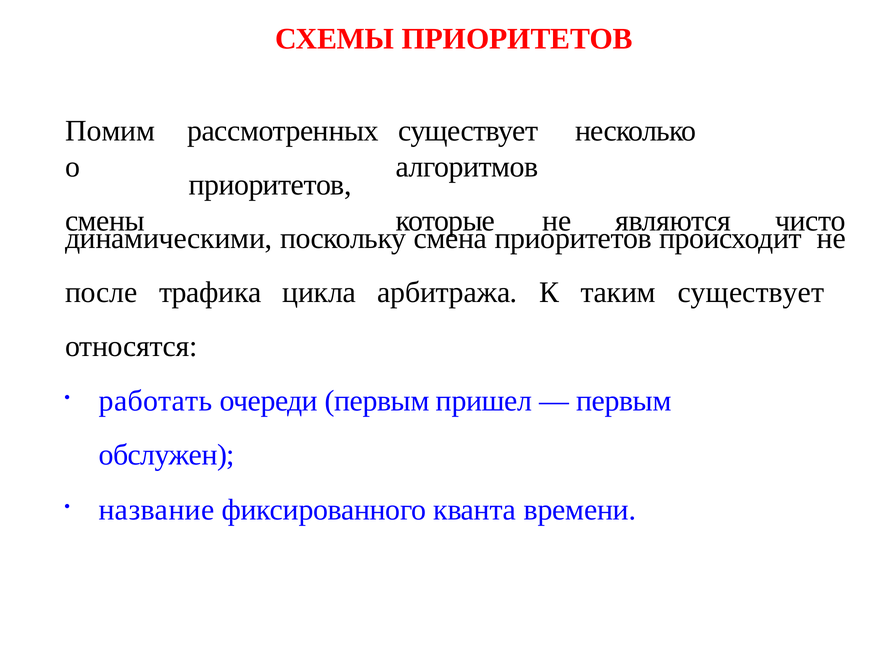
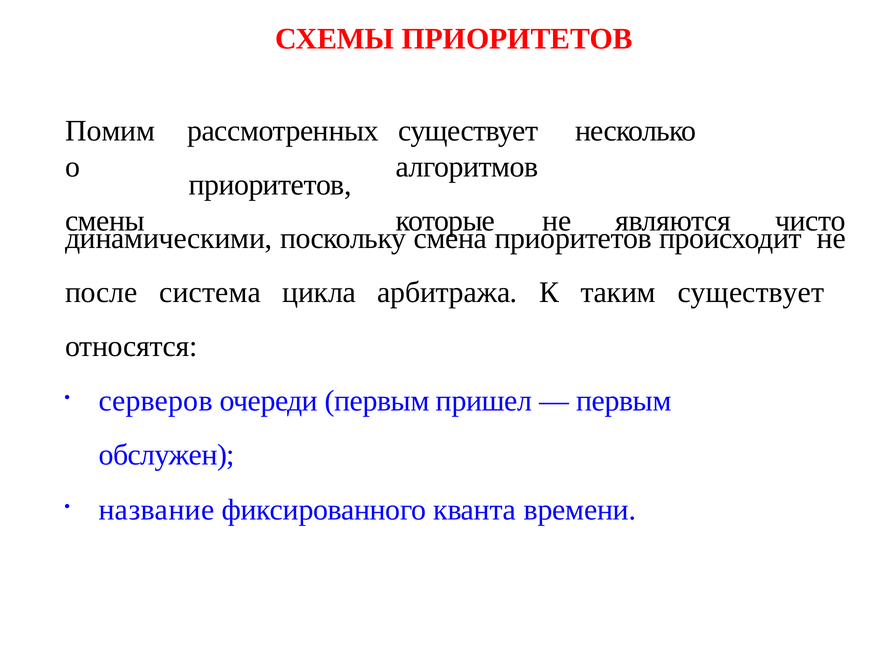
трафика: трафика -> система (210, 292)
работать: работать -> серверов (156, 401)
